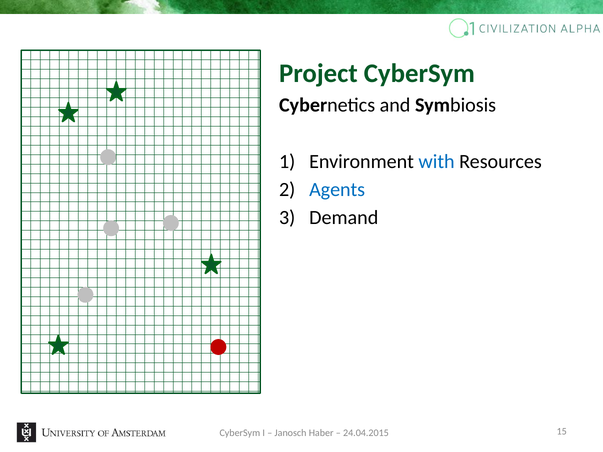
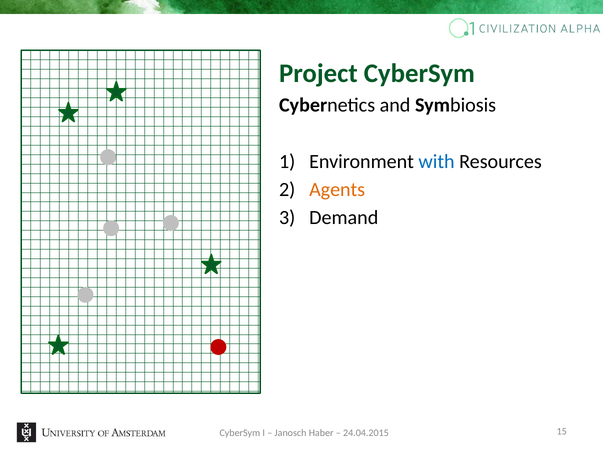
Agents colour: blue -> orange (337, 190)
